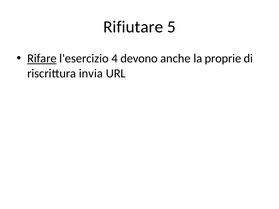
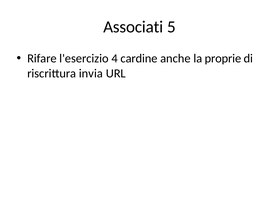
Rifiutare: Rifiutare -> Associati (133, 27)
Rifare underline: present -> none (42, 59)
devono: devono -> cardine (139, 59)
